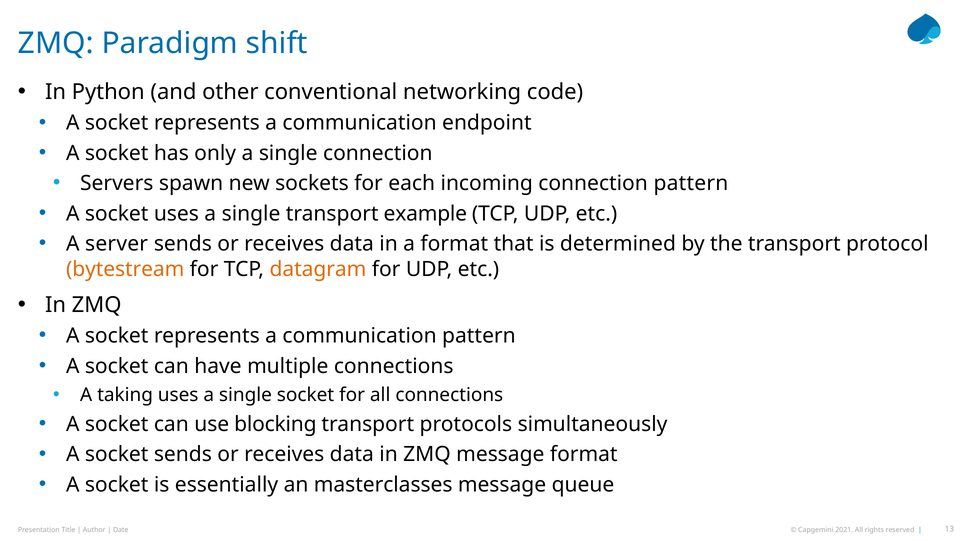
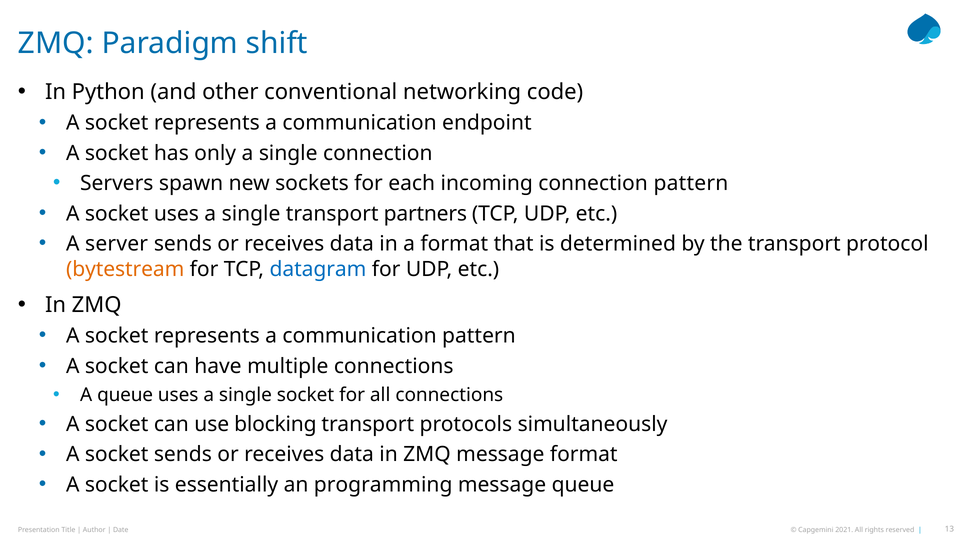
example: example -> partners (425, 214)
datagram colour: orange -> blue (318, 269)
A taking: taking -> queue (125, 395)
masterclasses: masterclasses -> programming (383, 485)
